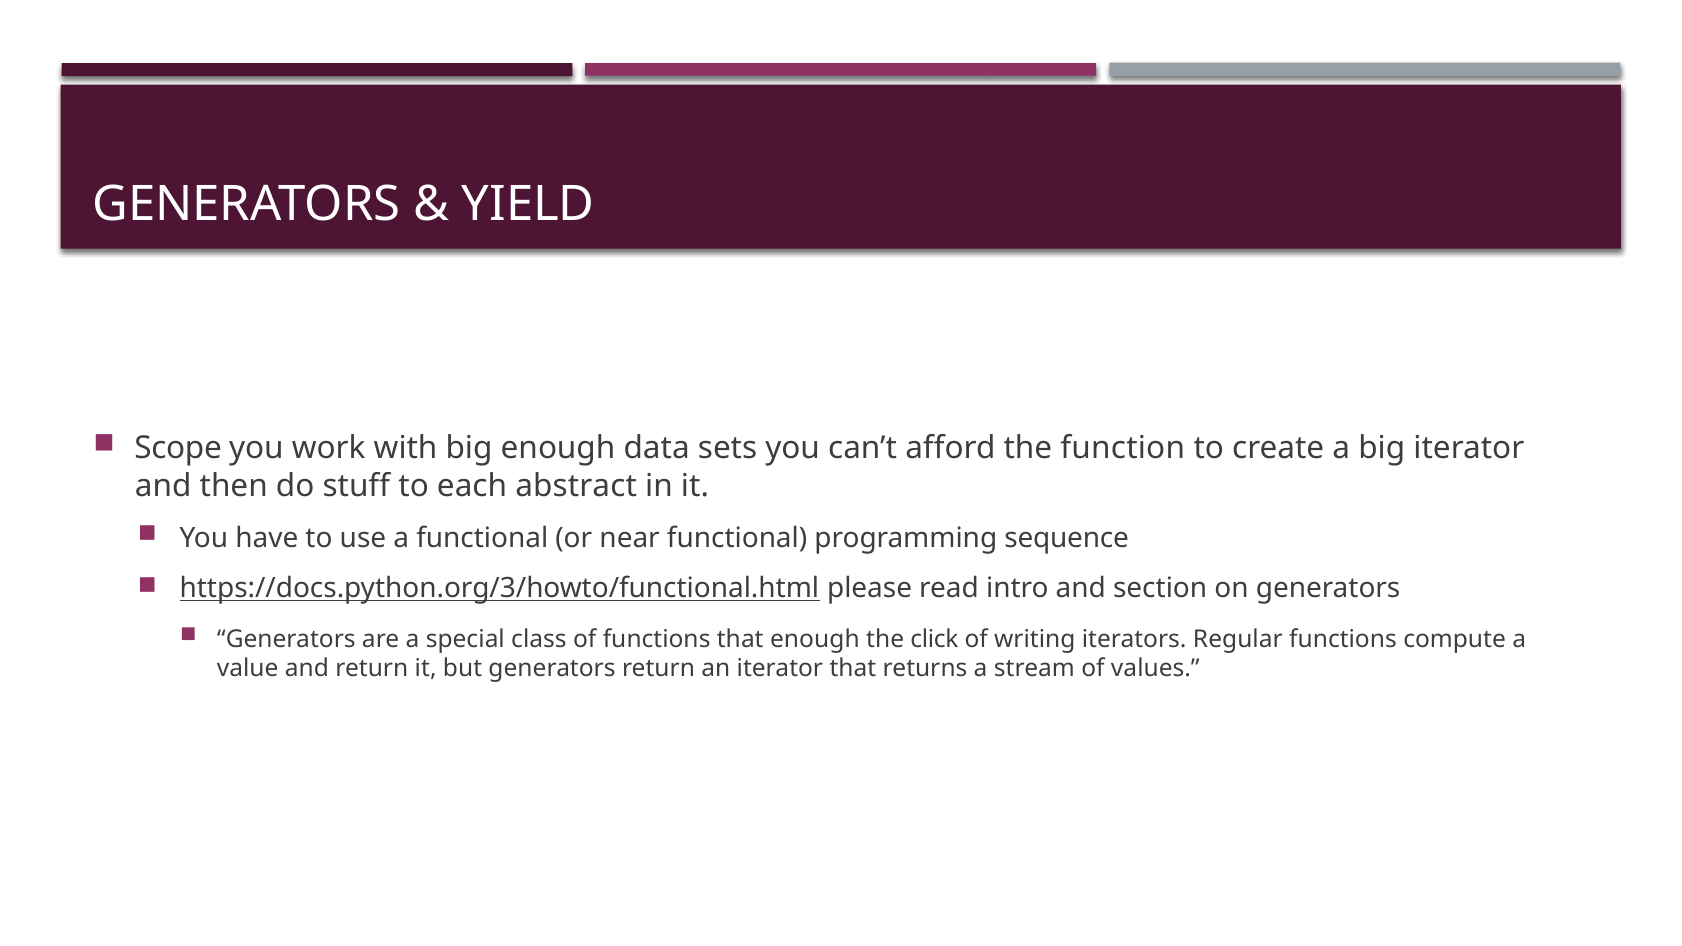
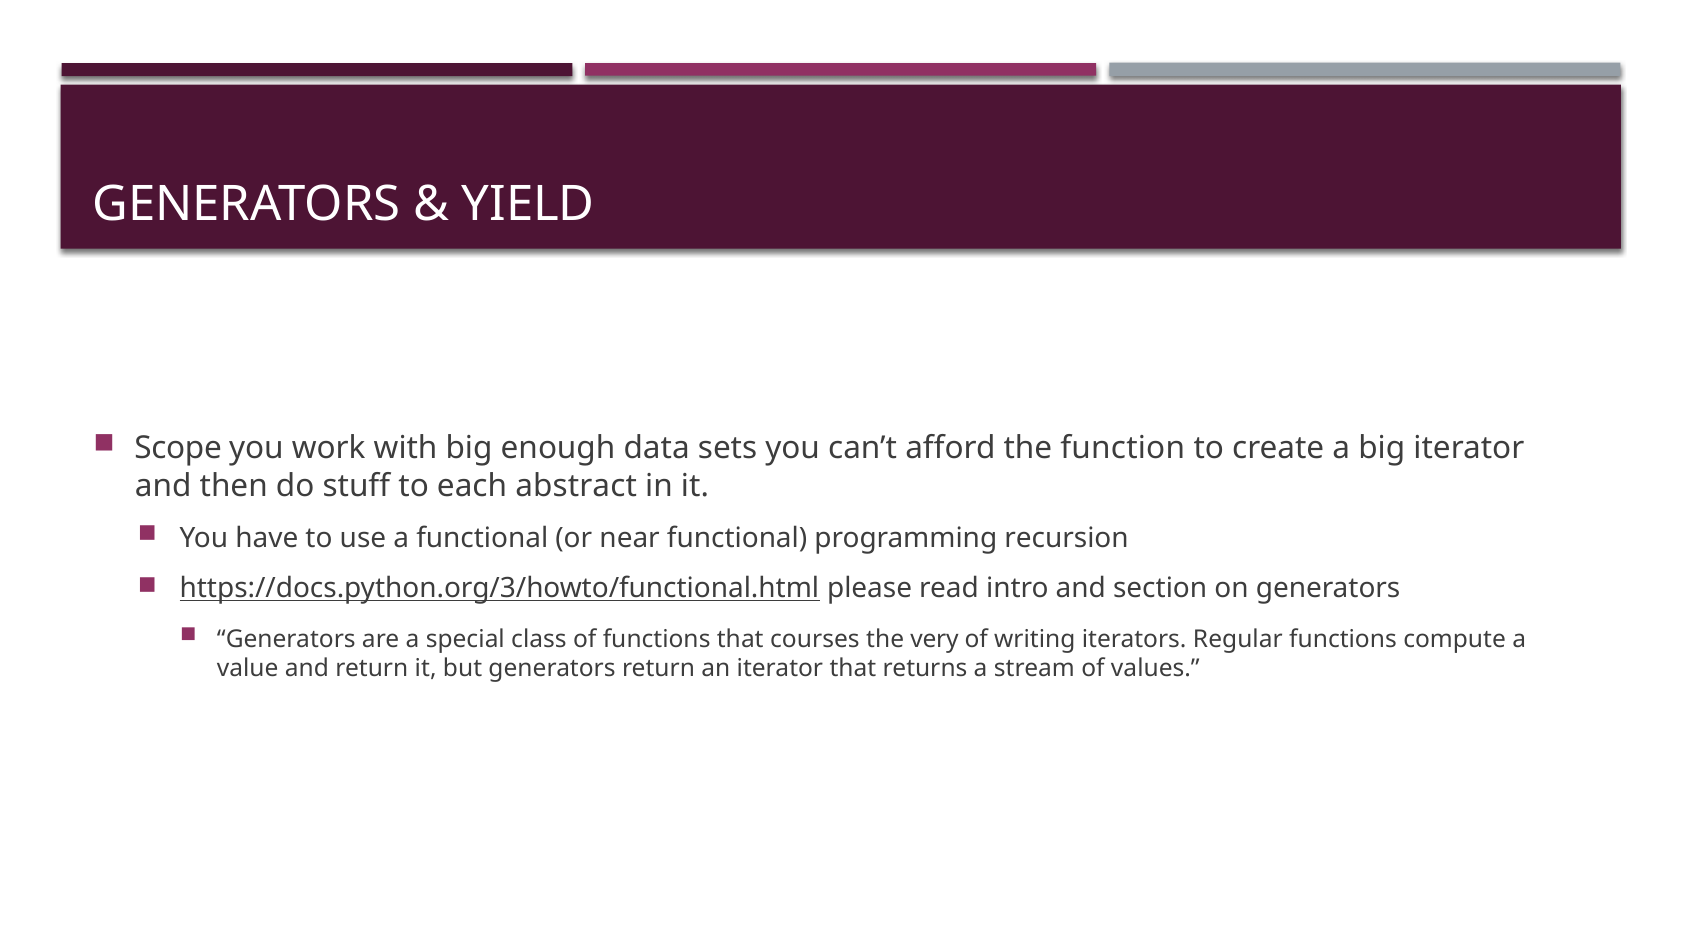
sequence: sequence -> recursion (1067, 538)
that enough: enough -> courses (815, 639)
click: click -> very (934, 639)
